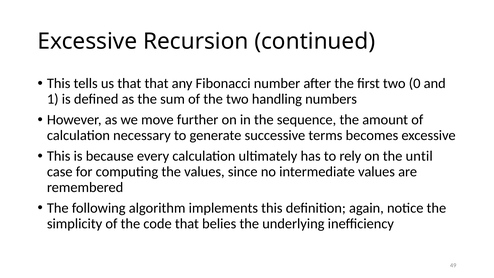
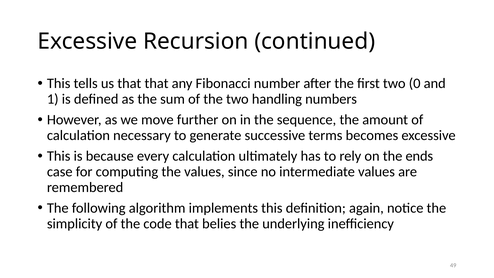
until: until -> ends (419, 156)
